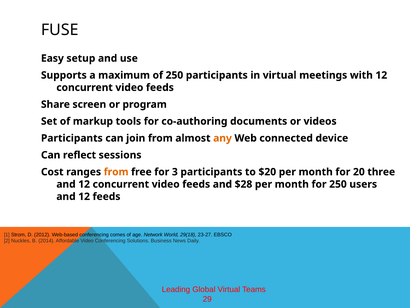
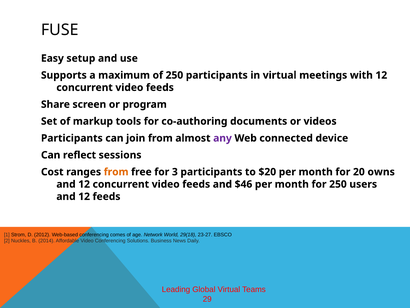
any colour: orange -> purple (222, 138)
three: three -> owns (381, 172)
$28: $28 -> $46 (243, 184)
